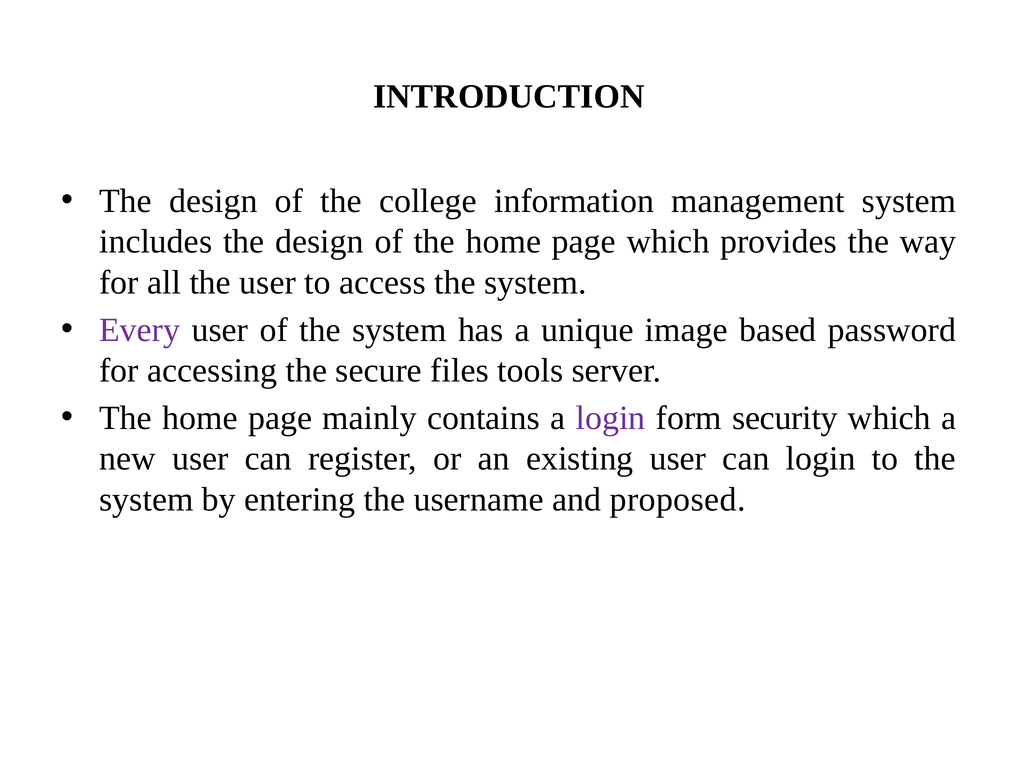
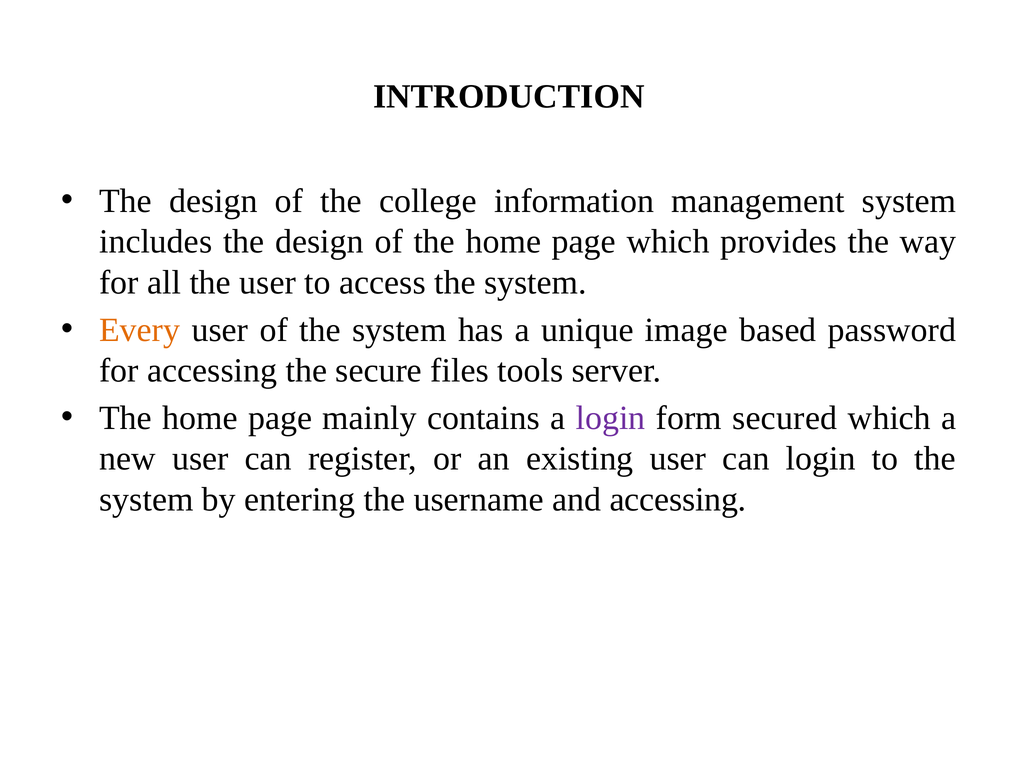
Every colour: purple -> orange (140, 330)
security: security -> secured (785, 418)
and proposed: proposed -> accessing (678, 500)
